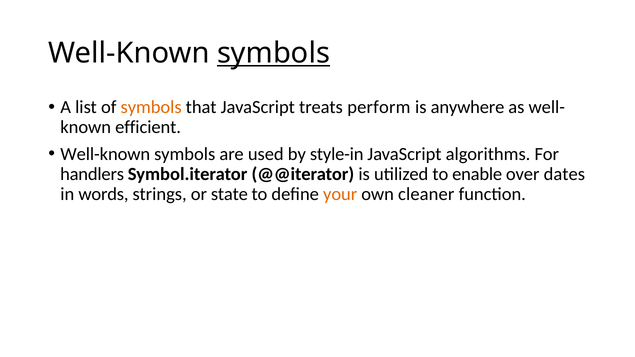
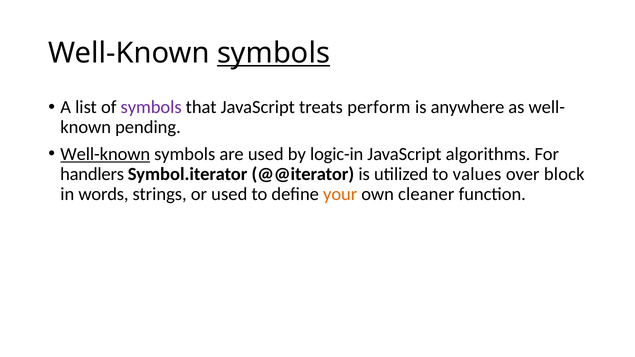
symbols colour: orange -> purple (151, 107)
efficient: efficient -> pending (148, 127)
Well-known underline: none -> present (105, 154)
style-in: style-in -> logic-in (337, 154)
enable: enable -> values (477, 174)
dates: dates -> block (564, 174)
or state: state -> used (229, 194)
